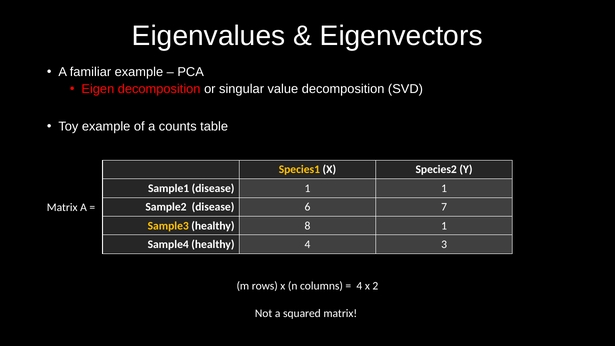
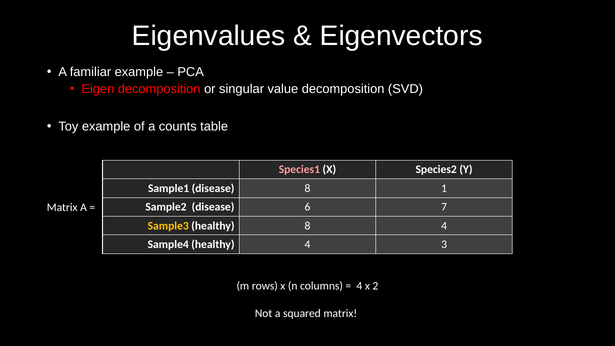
Species1 colour: yellow -> pink (299, 170)
disease 1: 1 -> 8 (307, 188)
8 1: 1 -> 4 (444, 226)
